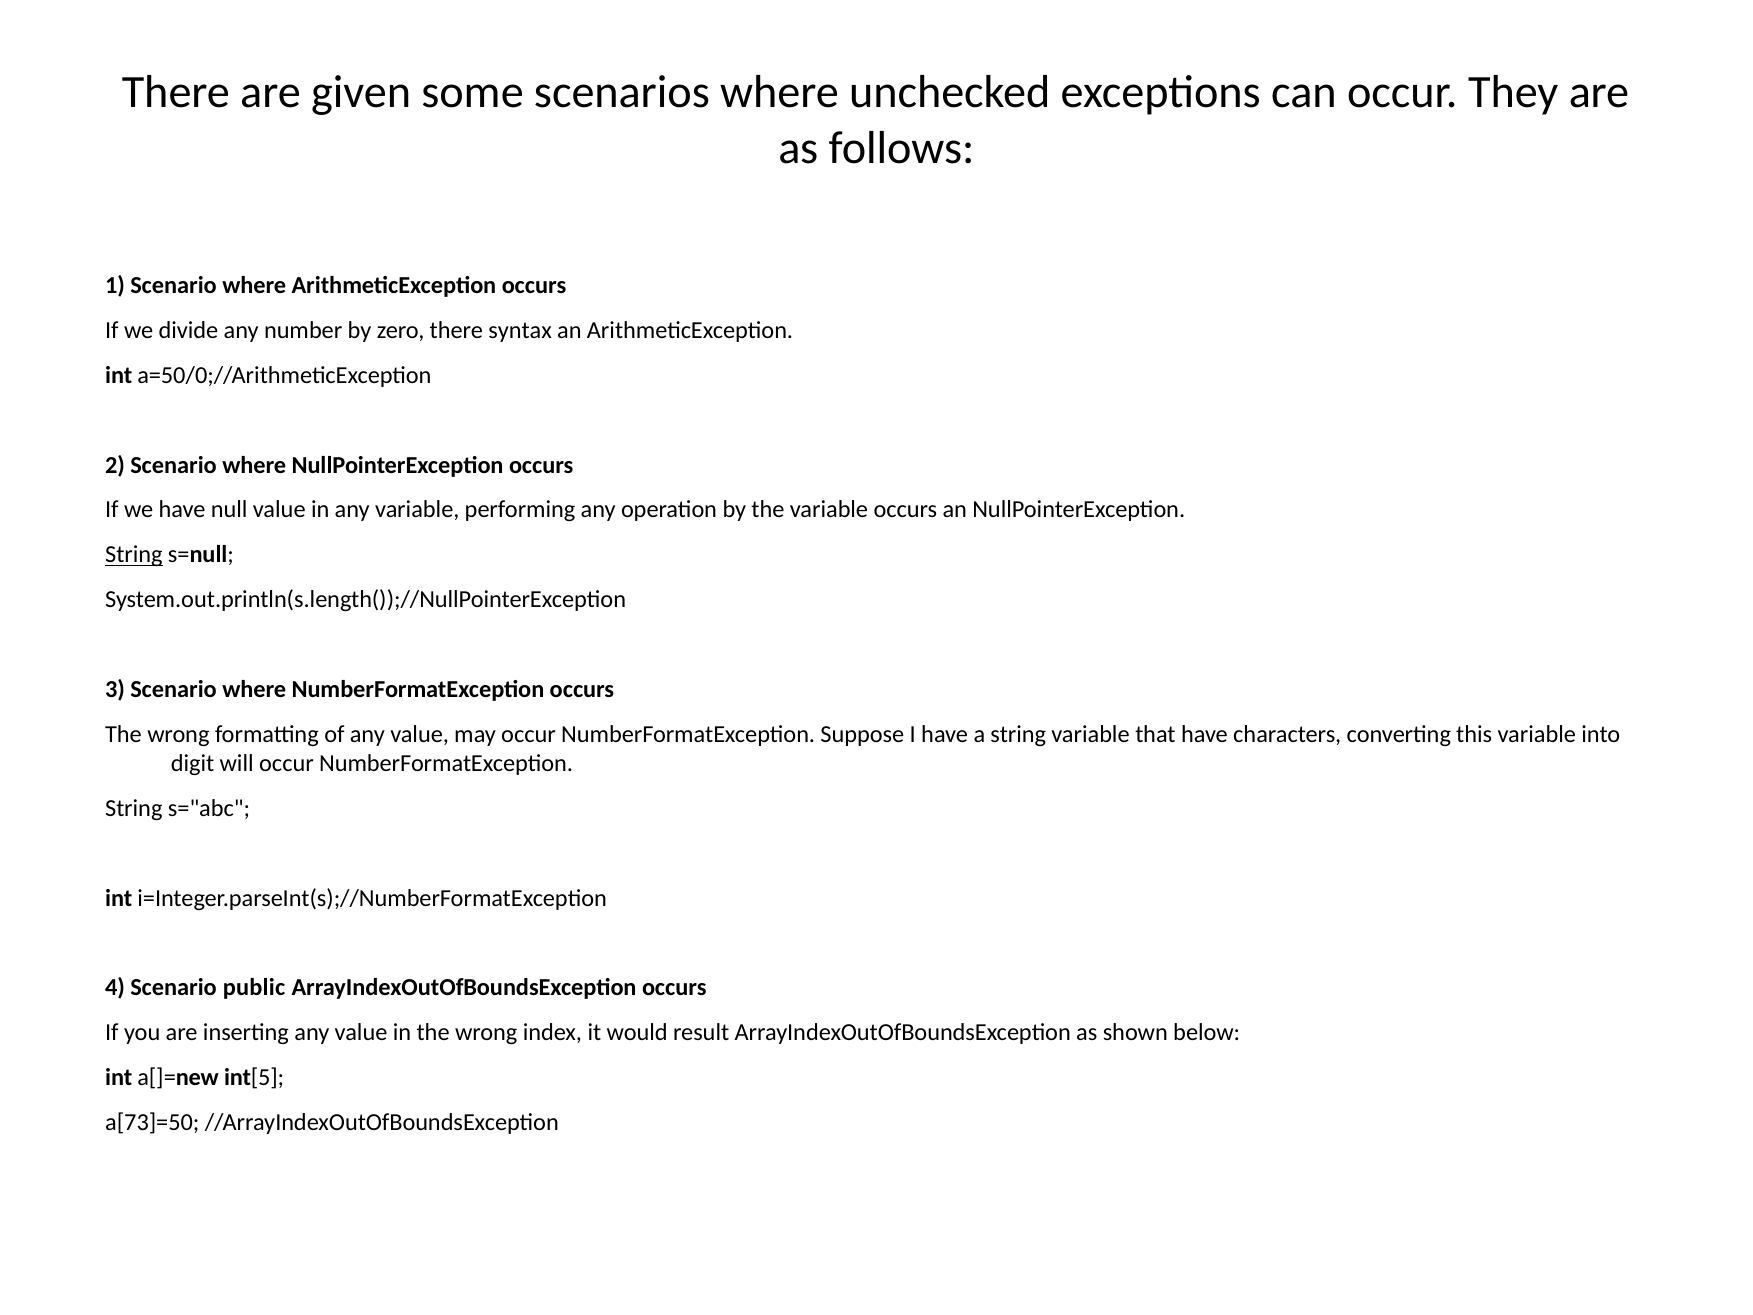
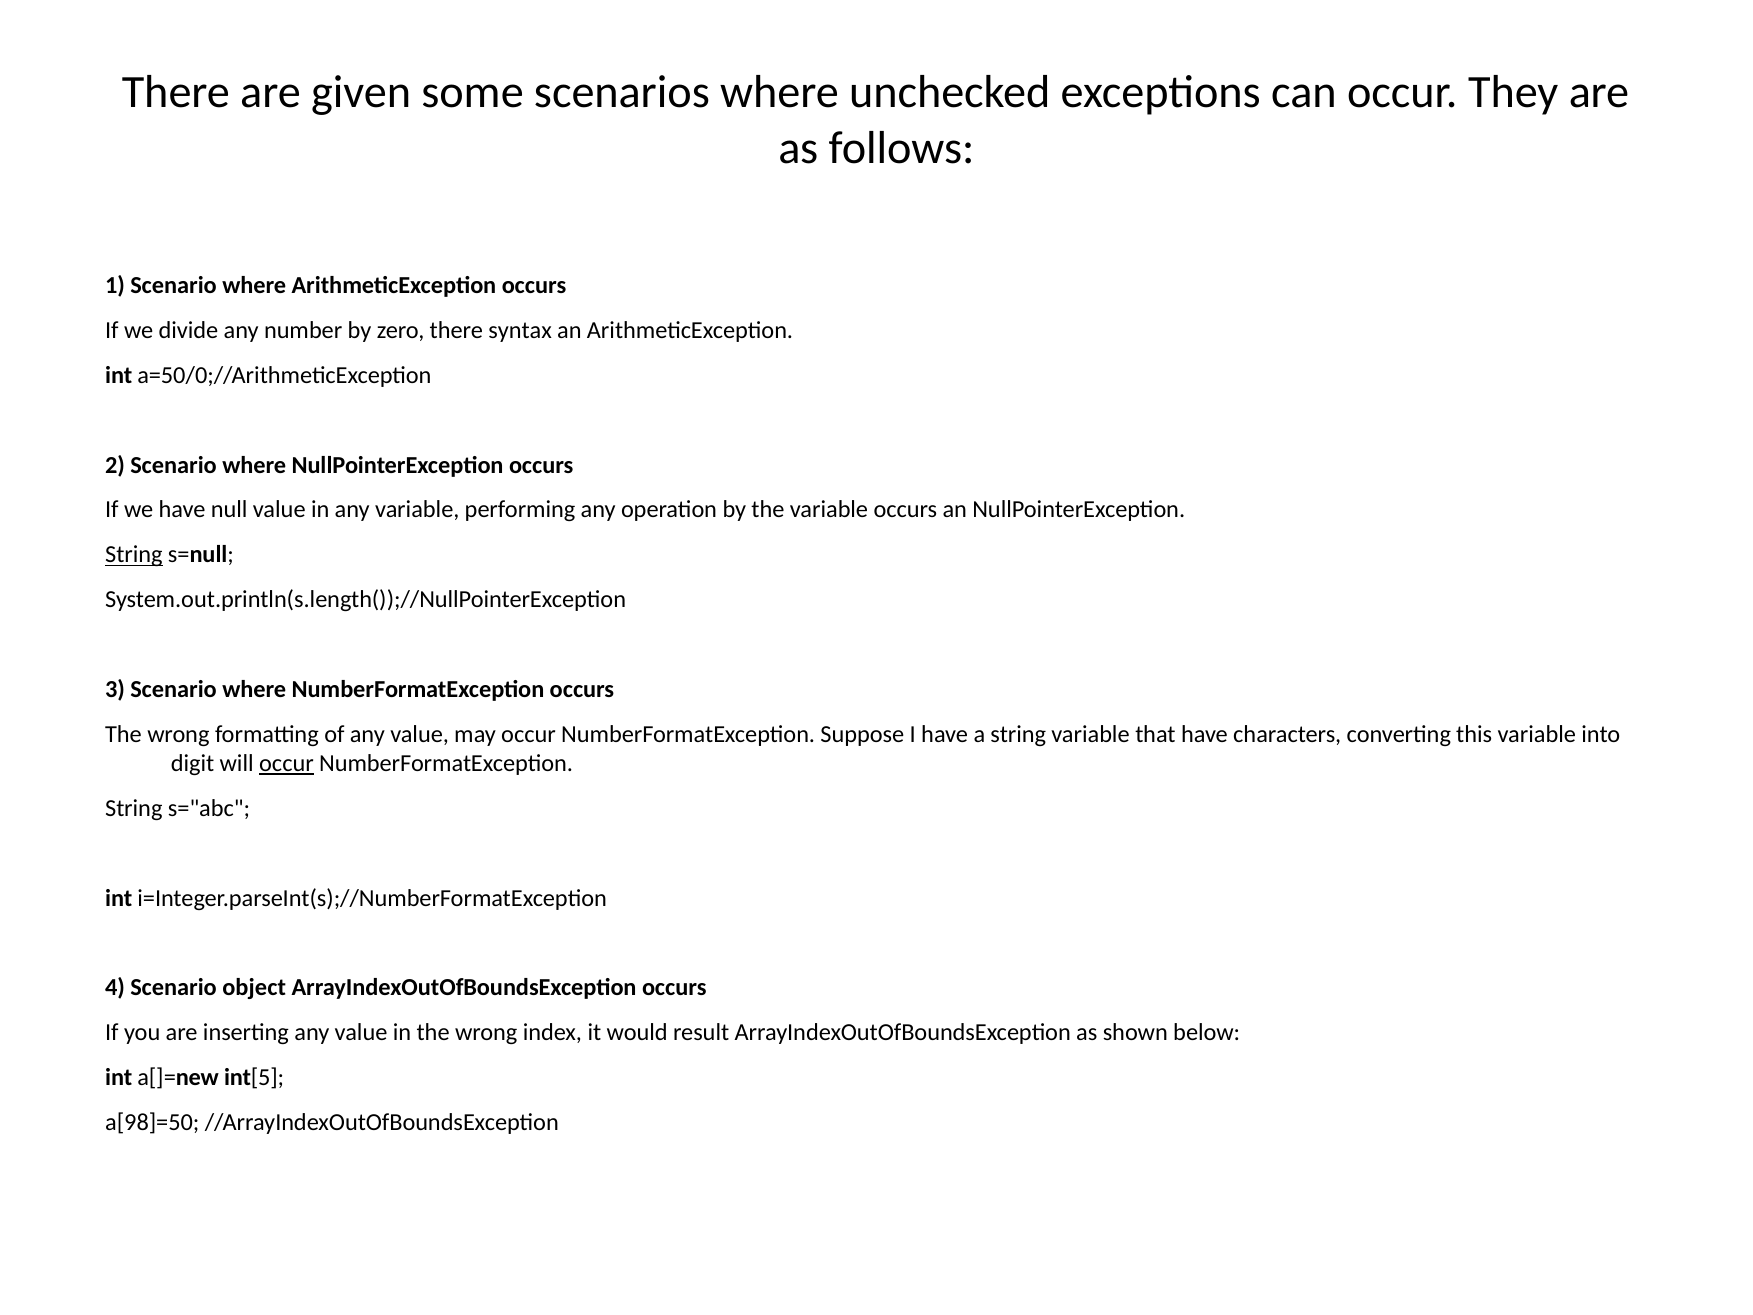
occur underline: none -> present (286, 763)
public: public -> object (254, 988)
a[73]=50: a[73]=50 -> a[98]=50 (152, 1122)
